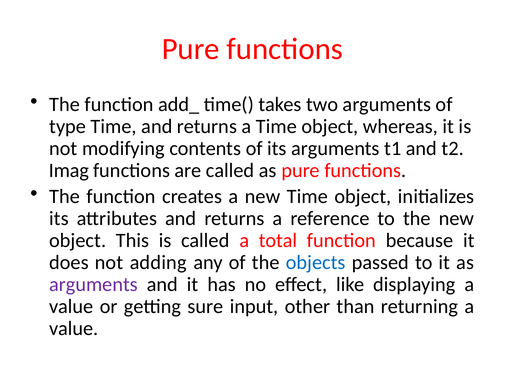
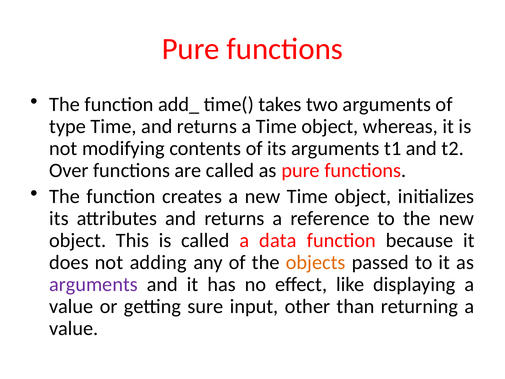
Imag: Imag -> Over (69, 170)
total: total -> data (278, 240)
objects colour: blue -> orange (316, 262)
